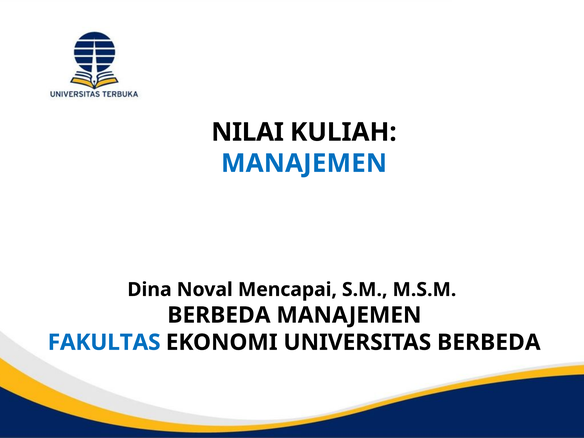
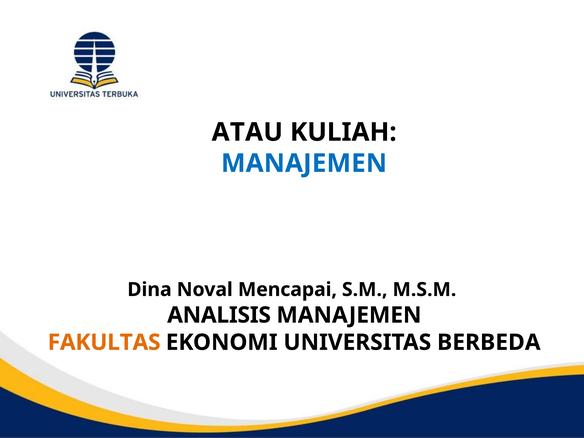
NILAI: NILAI -> ATAU (247, 132)
BERBEDA: BERBEDA -> ANALISIS (219, 315)
FAKULTAS colour: blue -> orange (104, 342)
